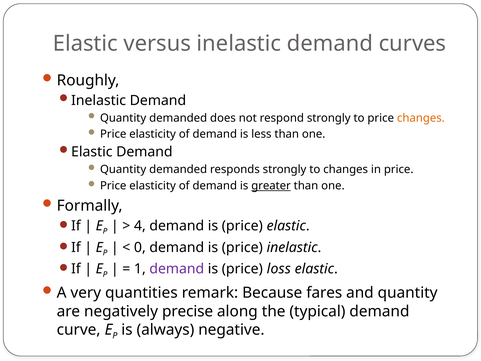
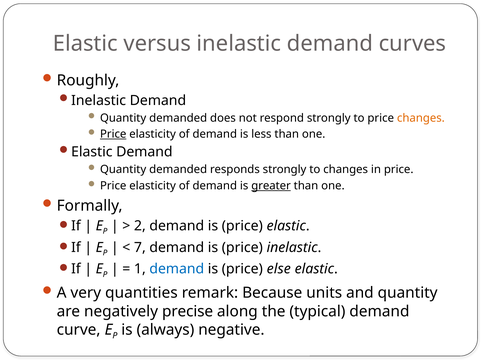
Price underline: none -> present (113, 134)
4: 4 -> 2 (140, 226)
0: 0 -> 7 (140, 247)
demand colour: purple -> blue (177, 269)
loss: loss -> else (279, 269)
fares: fares -> units (324, 293)
